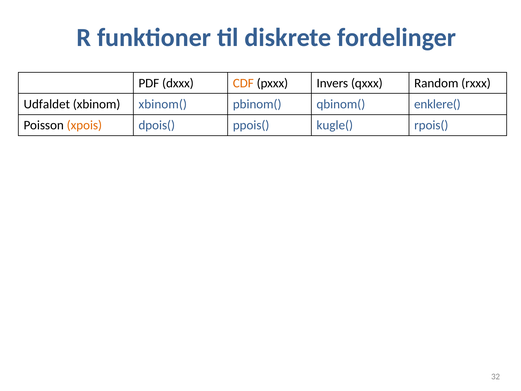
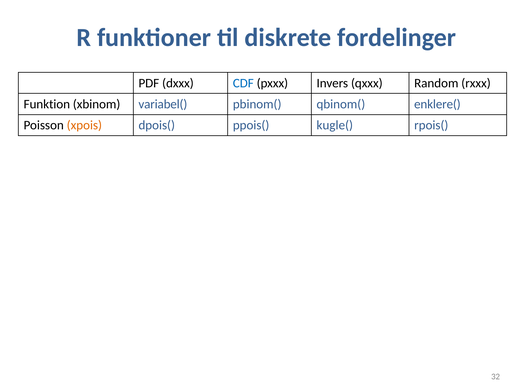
CDF colour: orange -> blue (243, 83)
Udfaldet: Udfaldet -> Funktion (47, 104)
xbinom(: xbinom( -> variabel( (163, 104)
